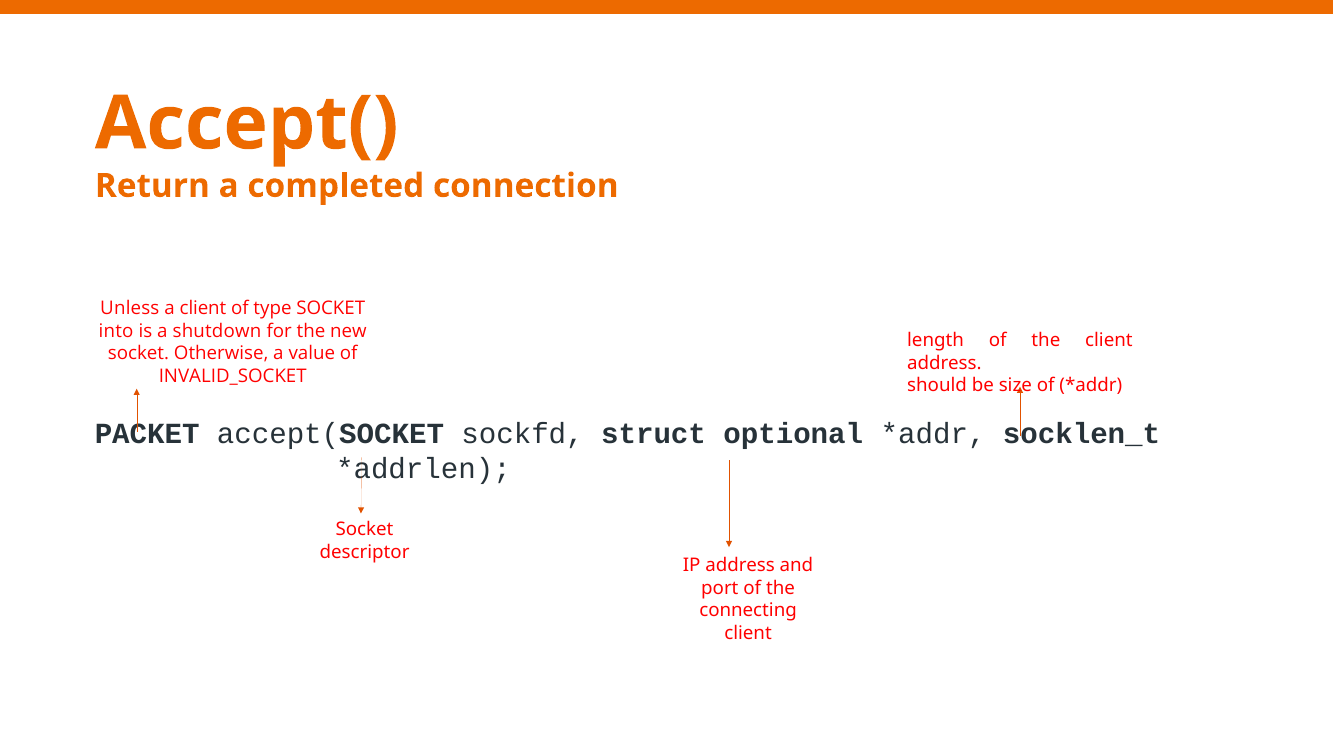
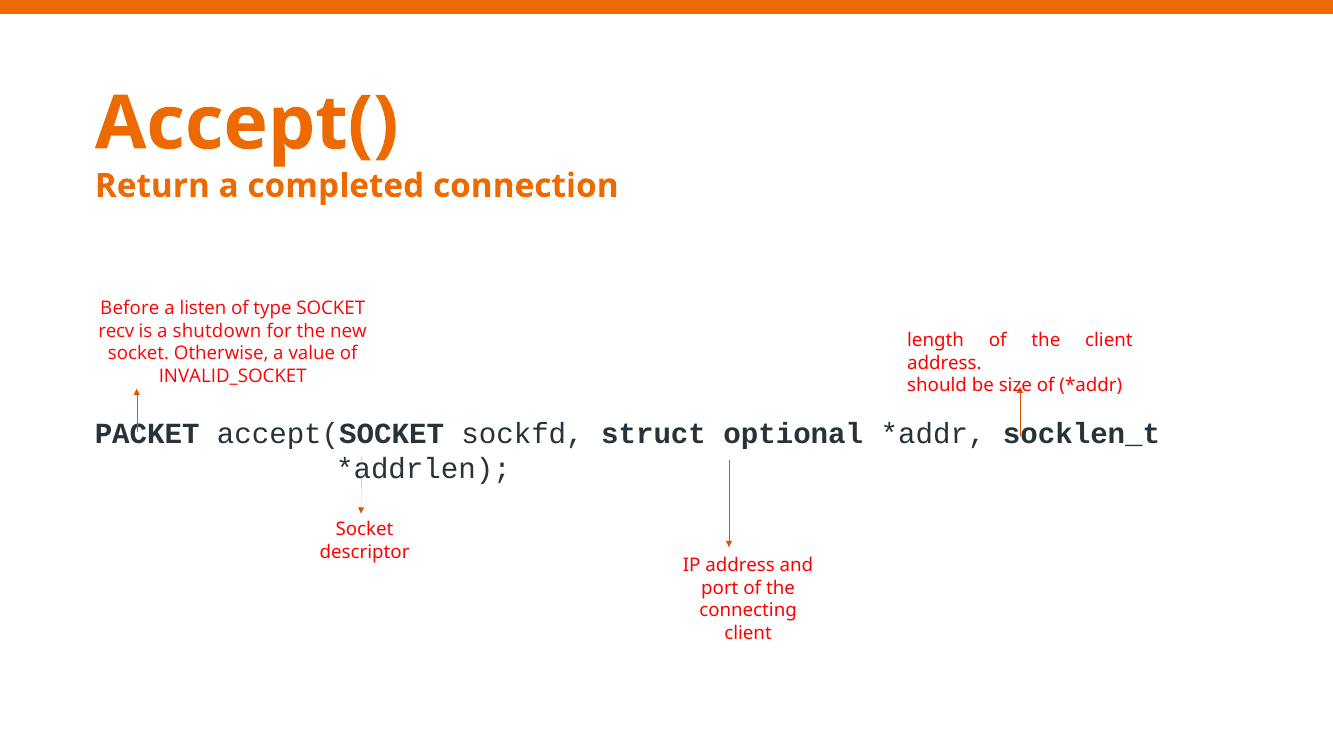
Unless: Unless -> Before (130, 309)
a client: client -> listen (203, 309)
into: into -> recv (116, 331)
